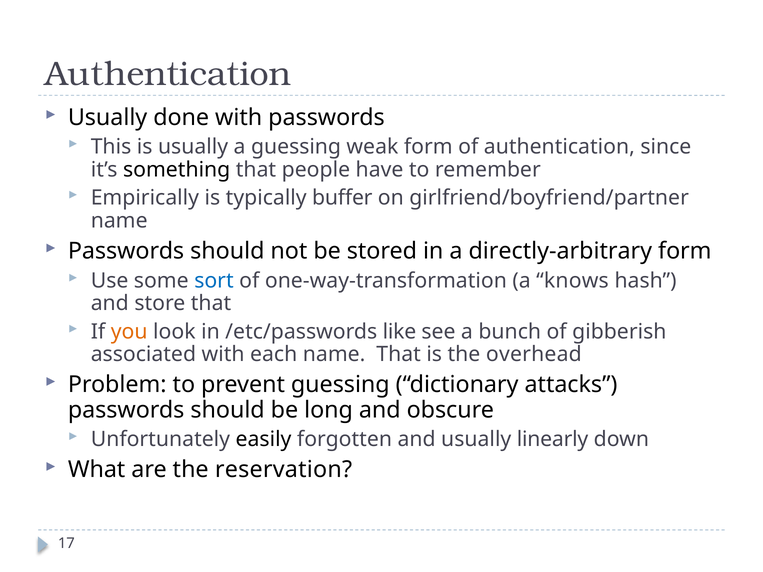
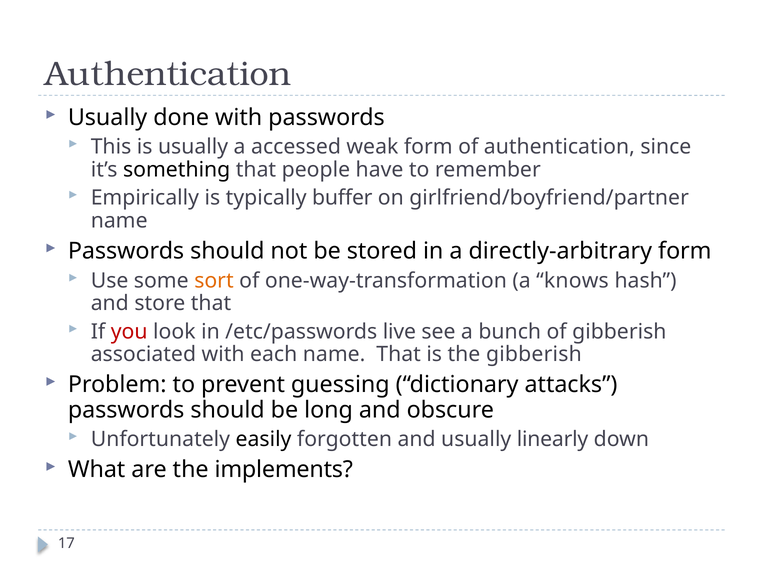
a guessing: guessing -> accessed (296, 147)
sort colour: blue -> orange (214, 281)
you colour: orange -> red (129, 332)
like: like -> live (399, 332)
the overhead: overhead -> gibberish (534, 355)
reservation: reservation -> implements (284, 470)
